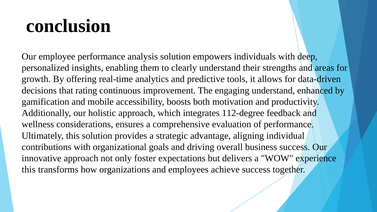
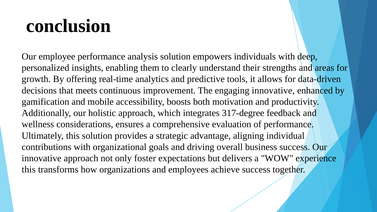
rating: rating -> meets (86, 90)
engaging understand: understand -> innovative (273, 90)
112-degree: 112-degree -> 317-degree (243, 113)
